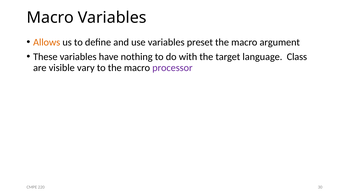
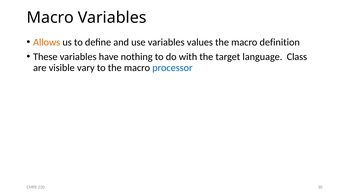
preset: preset -> values (200, 42)
argument: argument -> definition (280, 42)
processor colour: purple -> blue (172, 68)
